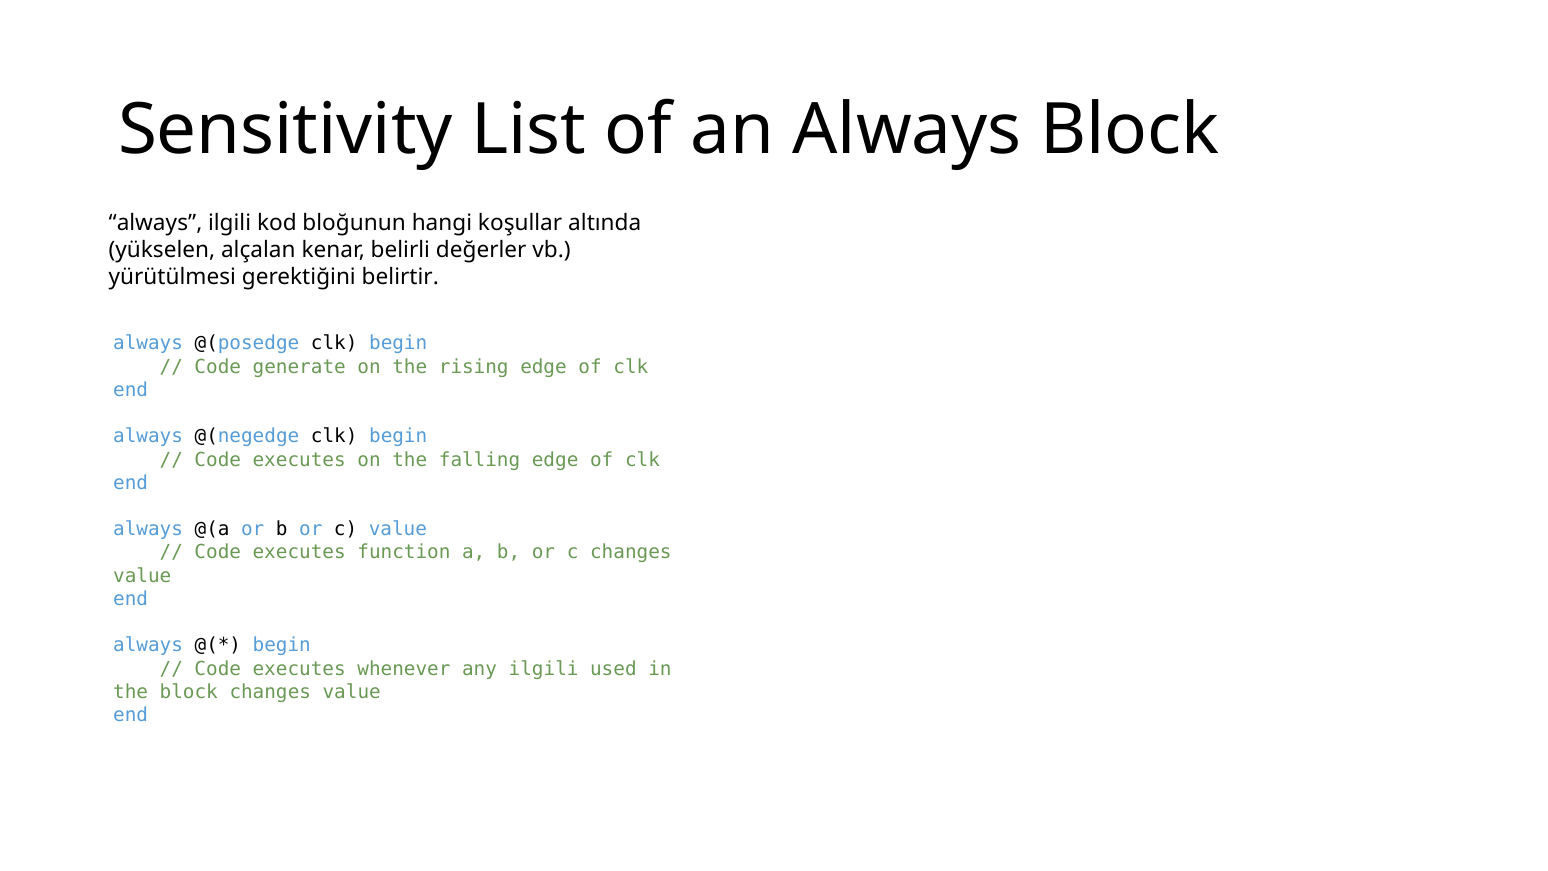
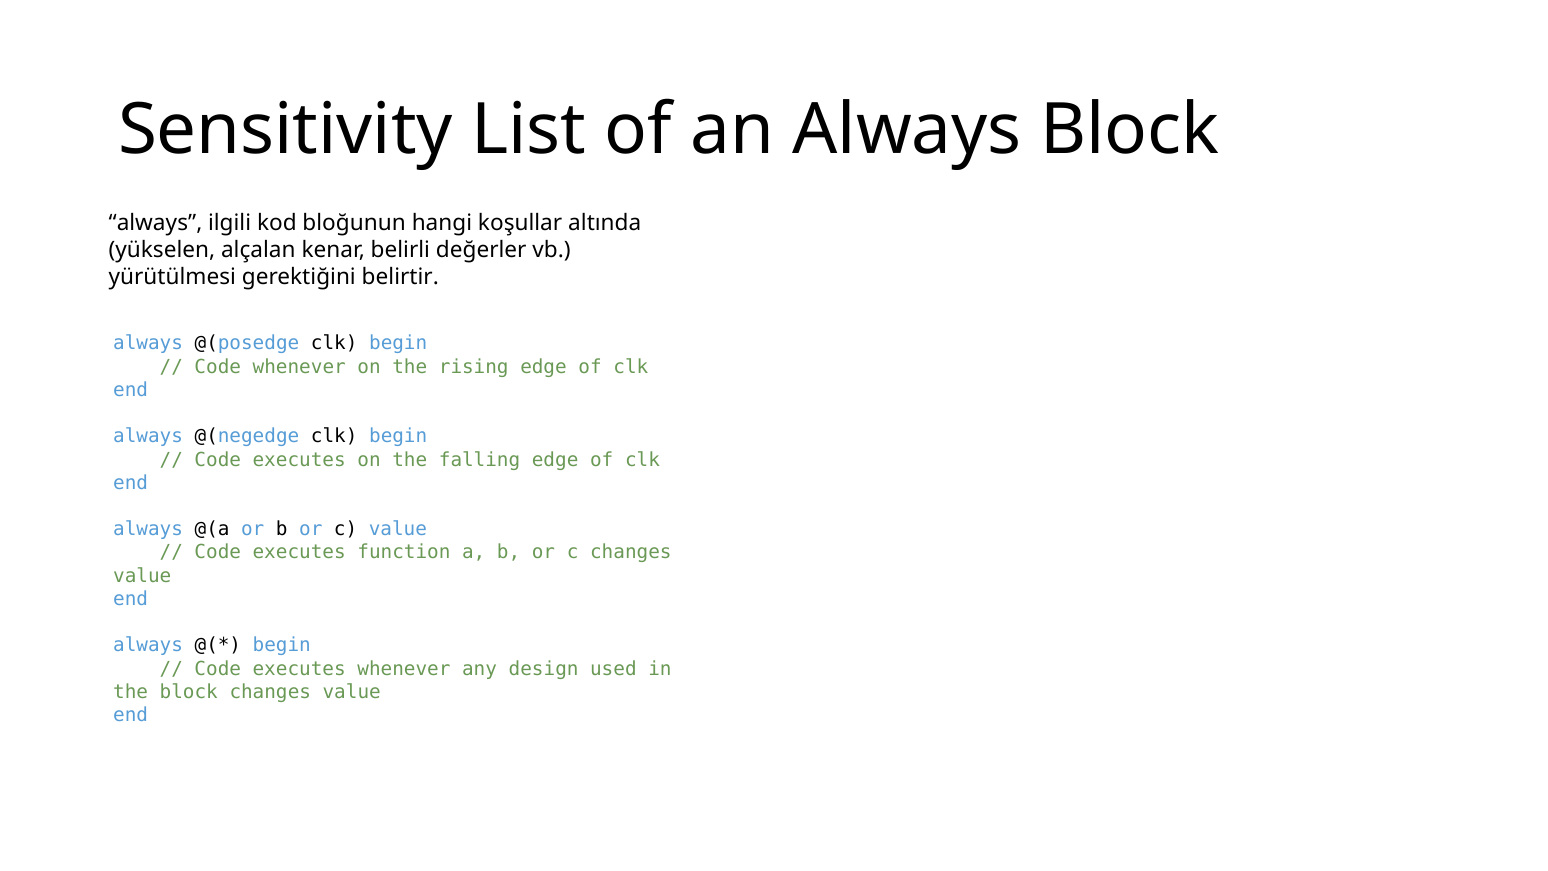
Code generate: generate -> whenever (299, 367)
any ilgili: ilgili -> design (544, 669)
